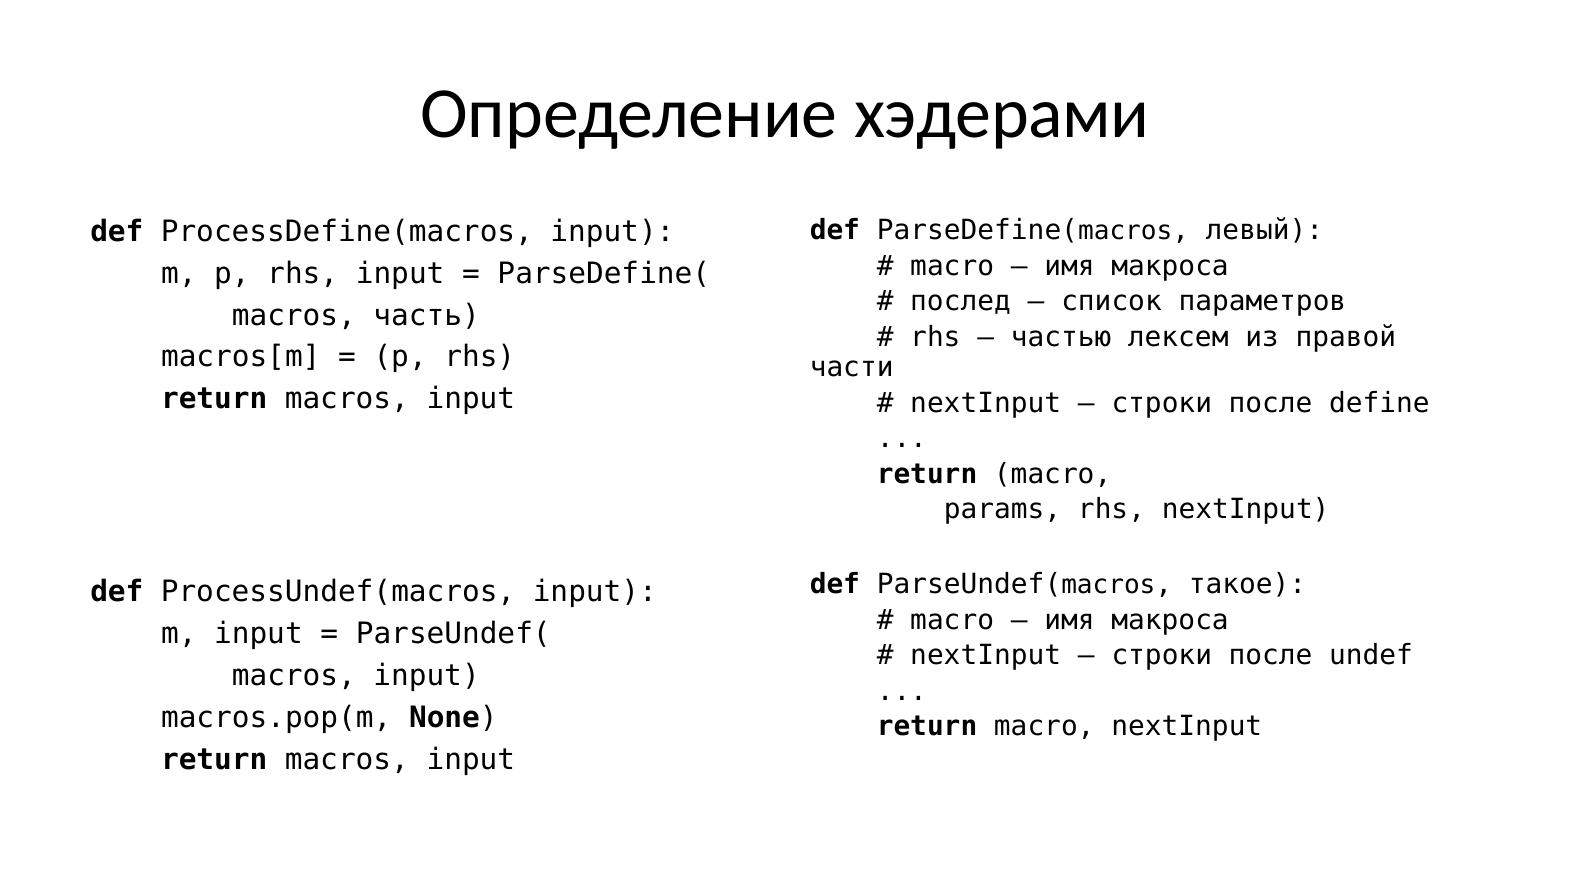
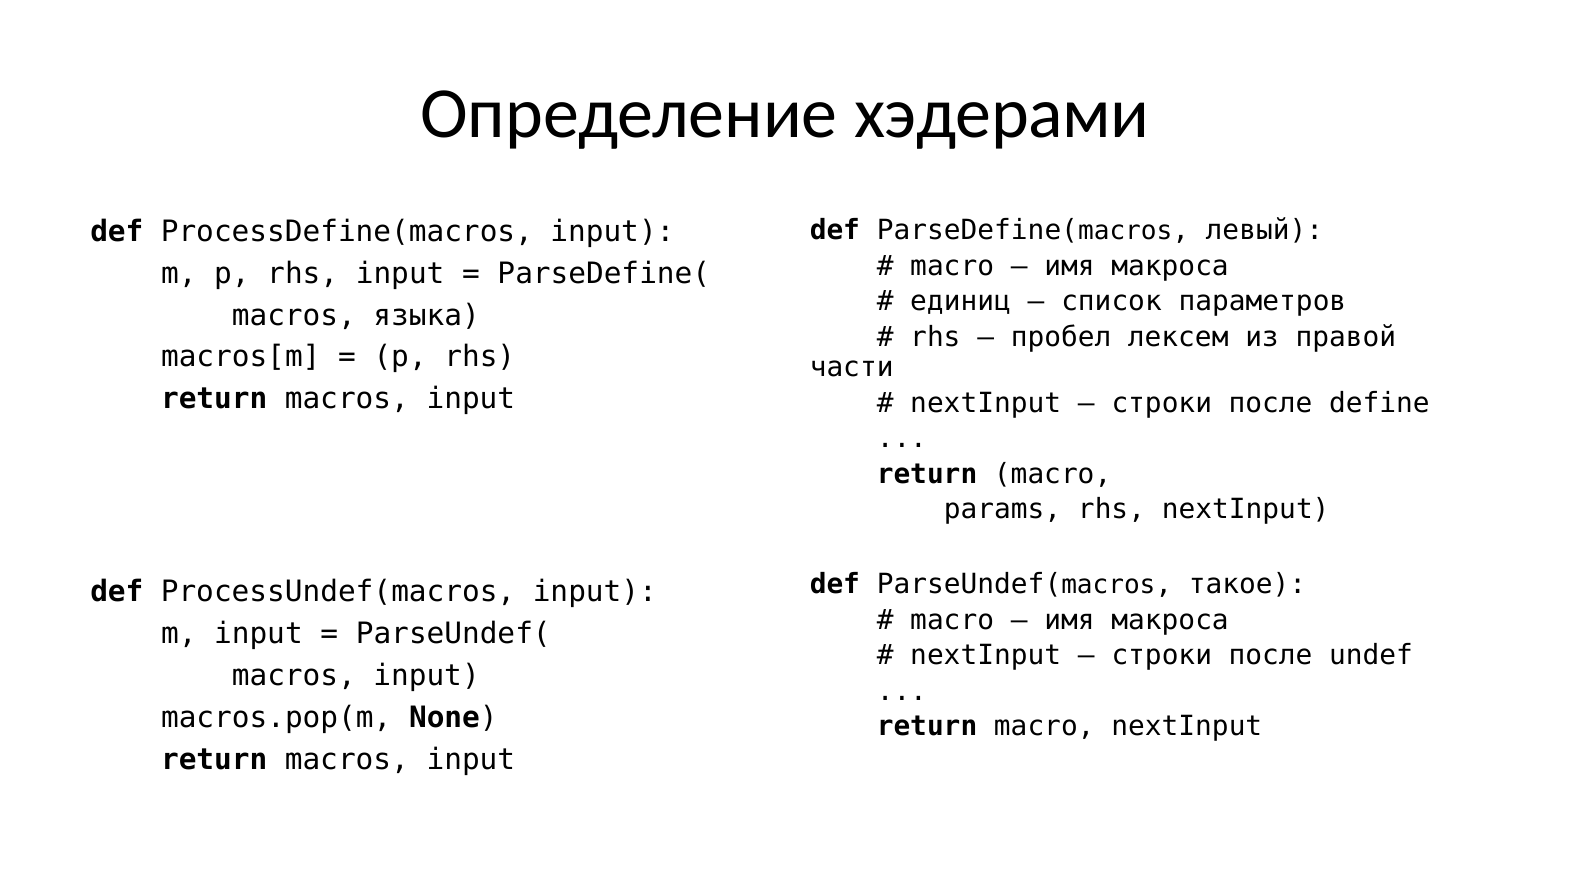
послед: послед -> единиц (961, 302)
часть: часть -> языка (427, 315)
частью: частью -> пробел (1061, 337)
